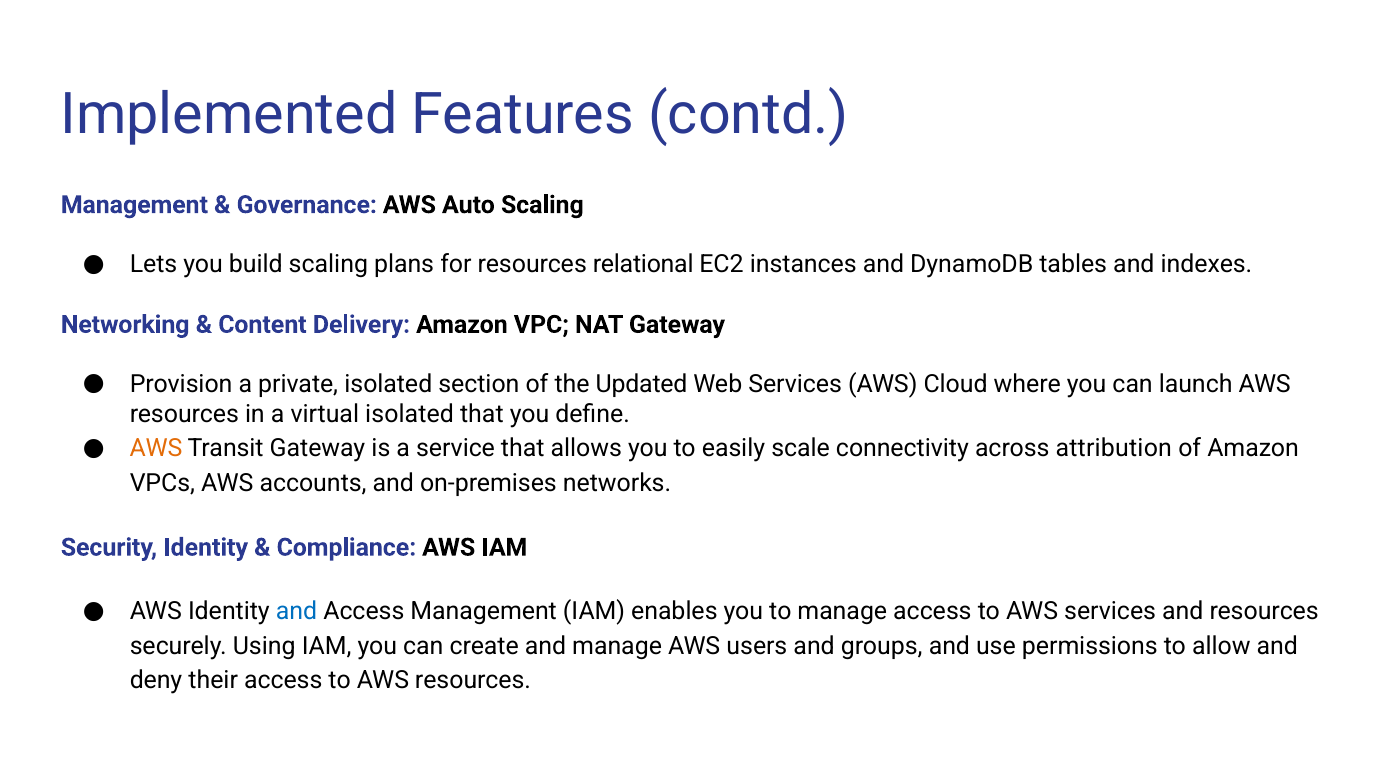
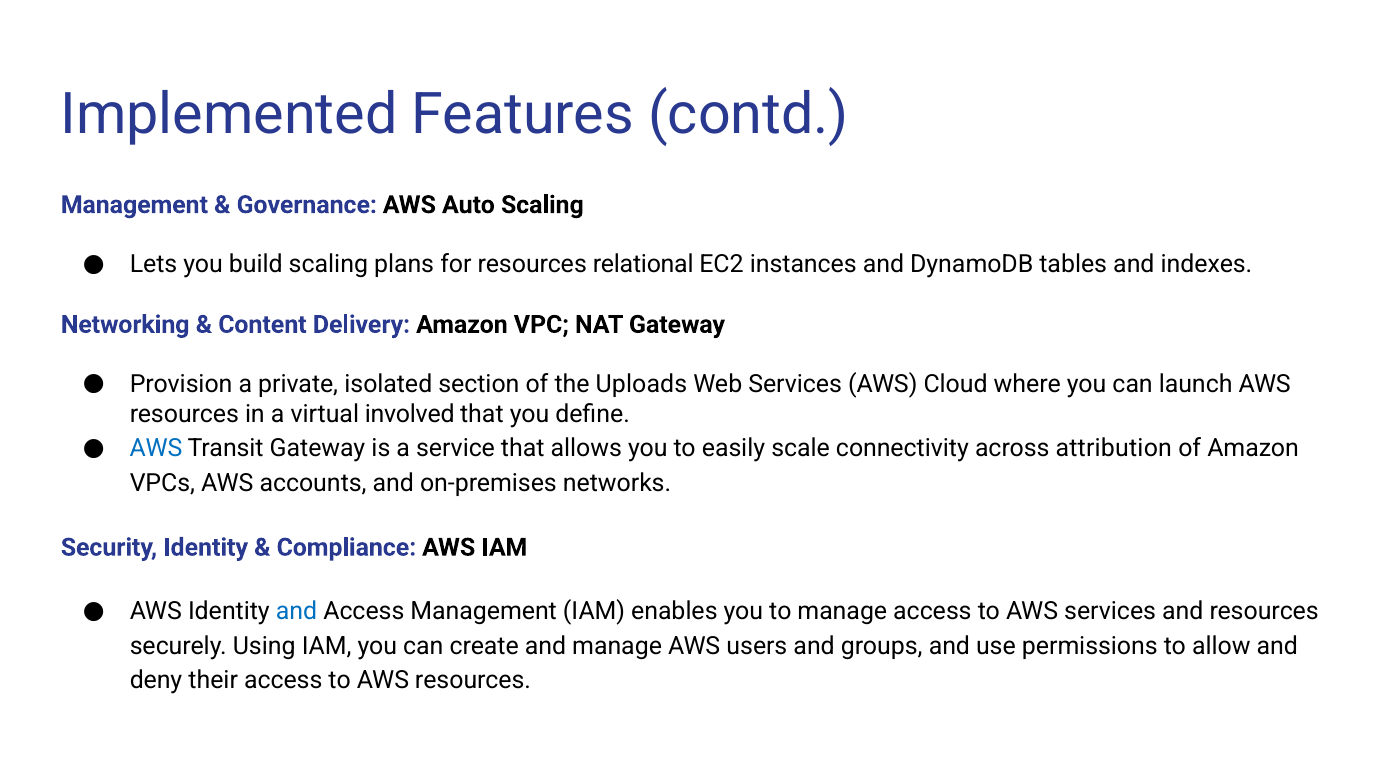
Updated: Updated -> Uploads (641, 385)
virtual isolated: isolated -> involved (410, 414)
AWS colour: orange -> blue (156, 449)
